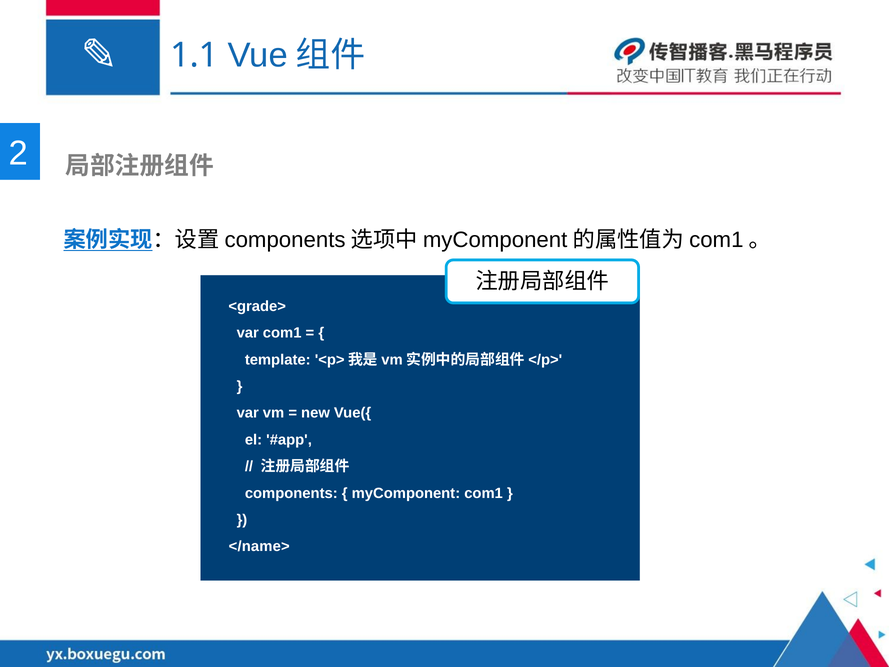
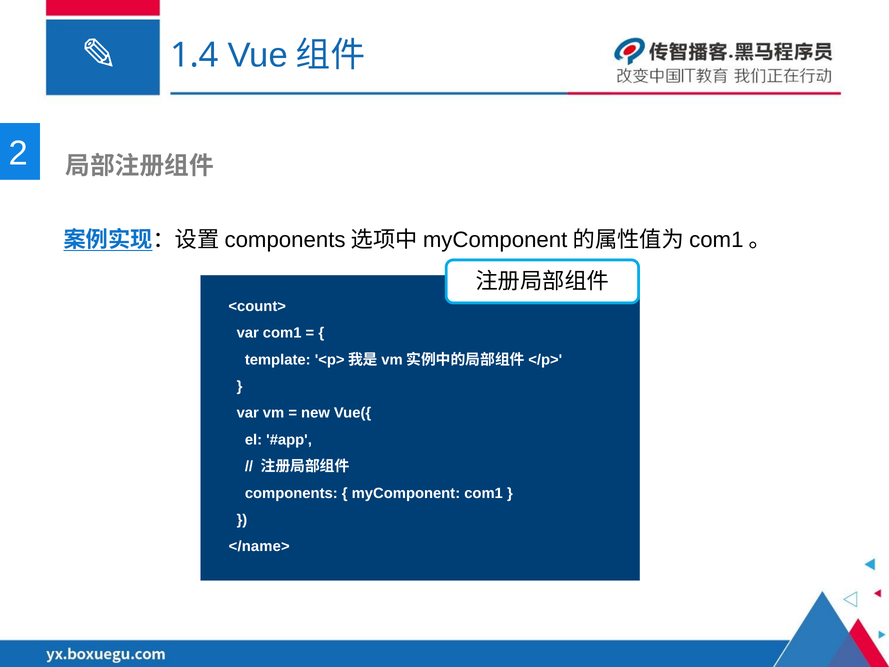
1.1: 1.1 -> 1.4 (194, 55)
<grade>: <grade> -> <count> (257, 306)
